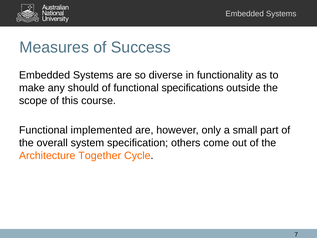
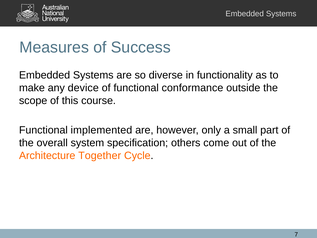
should: should -> device (83, 88)
specifications: specifications -> conformance (192, 88)
